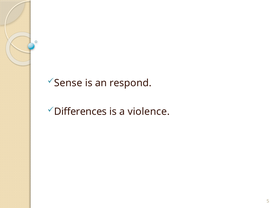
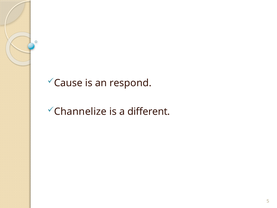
Sense: Sense -> Cause (68, 83)
Differences: Differences -> Channelize (80, 111)
violence: violence -> different (149, 111)
